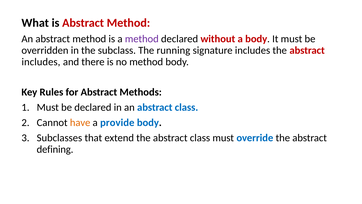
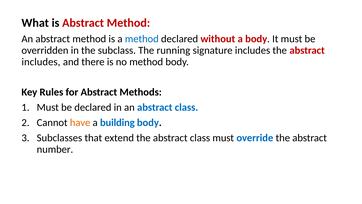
method colour: purple -> blue (142, 39)
provide: provide -> building (117, 122)
defining: defining -> number (55, 149)
